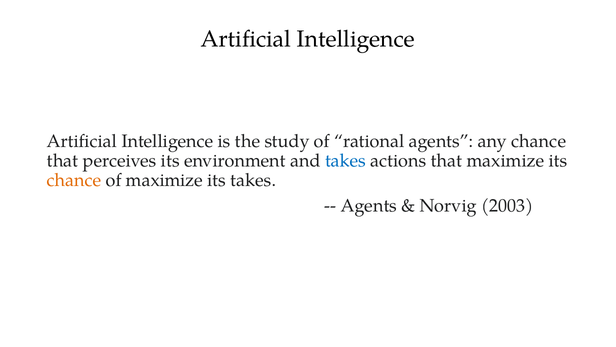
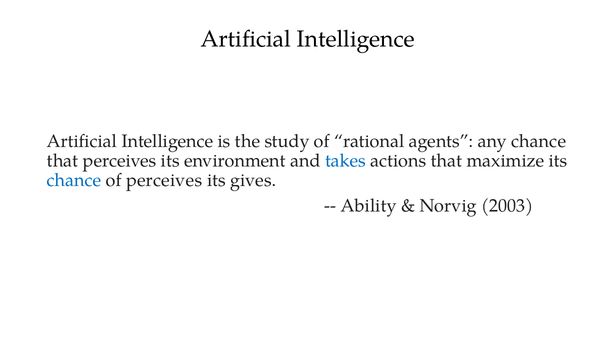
chance colour: orange -> blue (74, 180)
of maximize: maximize -> perceives (164, 180)
its takes: takes -> gives (253, 180)
Agents: Agents -> Ability (369, 206)
